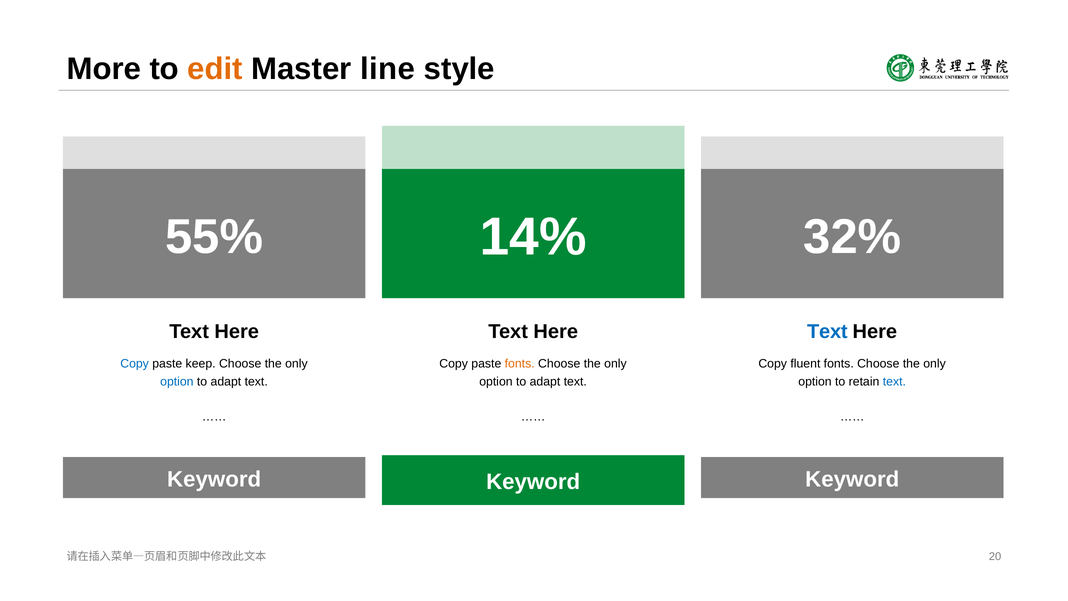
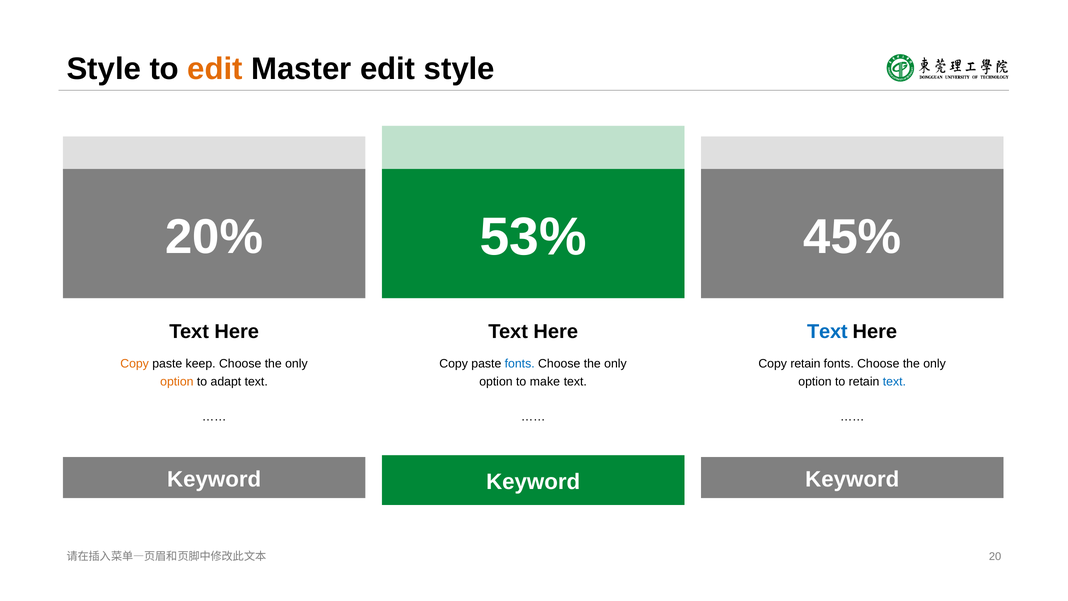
More: More -> Style (104, 69)
Master line: line -> edit (388, 69)
14%: 14% -> 53% (533, 237)
55%: 55% -> 20% (214, 237)
32%: 32% -> 45% (852, 237)
Copy colour: blue -> orange (135, 364)
fonts colour: orange -> blue (520, 364)
Copy fluent: fluent -> retain (805, 364)
option colour: blue -> orange (177, 381)
adapt: adapt -> make (545, 381)
